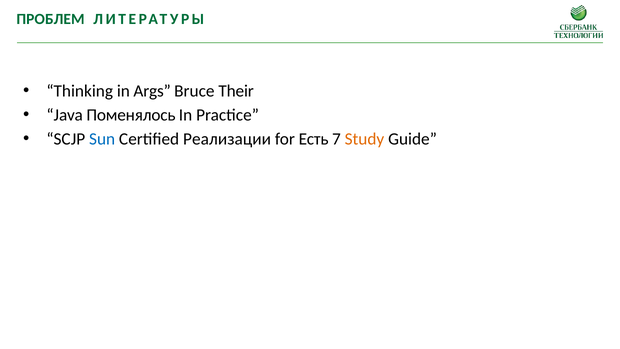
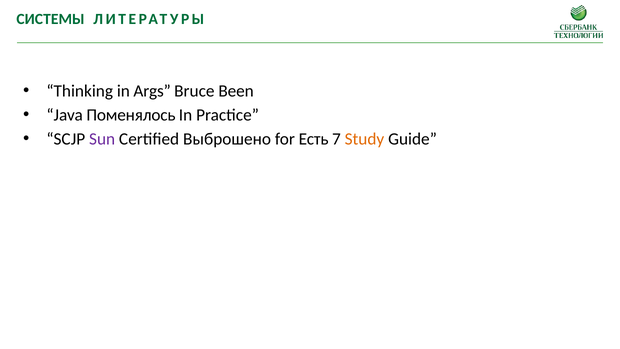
ПРОБЛЕМ: ПРОБЛЕМ -> СИСТЕМЫ (50, 19)
Their: Their -> Been (236, 91)
Sun colour: blue -> purple (102, 139)
Реализации: Реализации -> Выброшено (227, 139)
